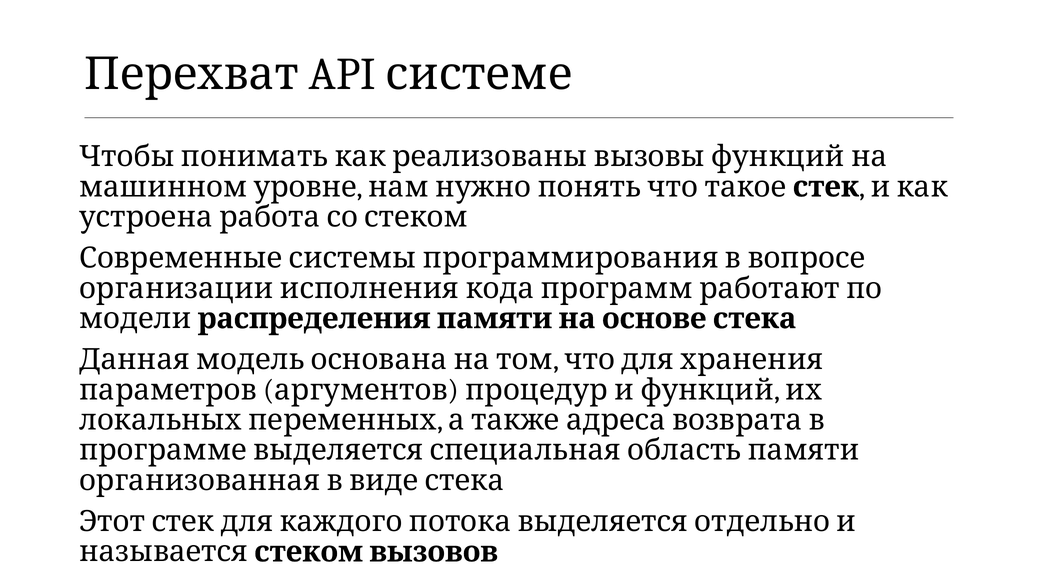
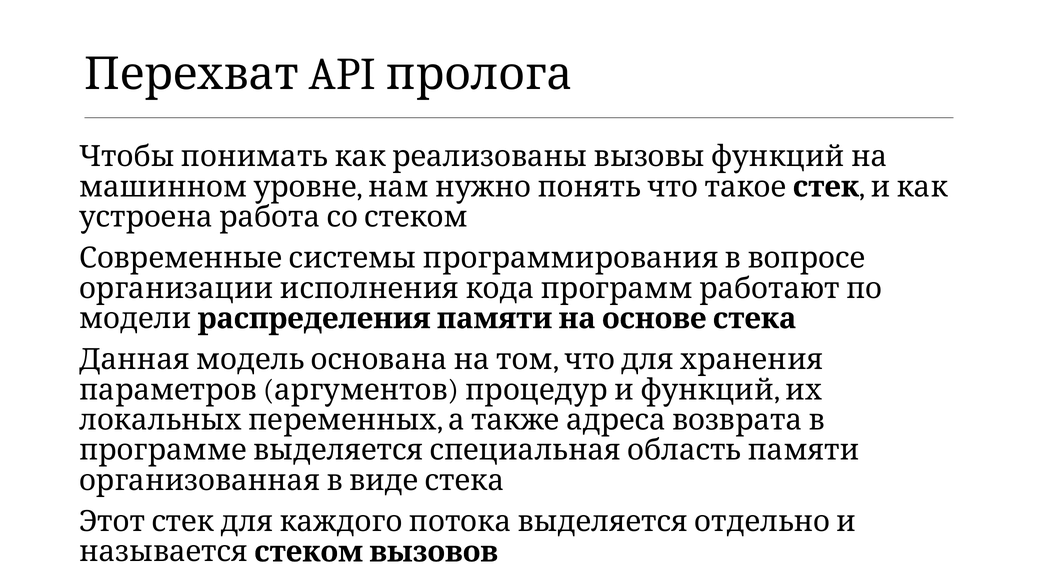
системе: системе -> пролога (479, 74)
